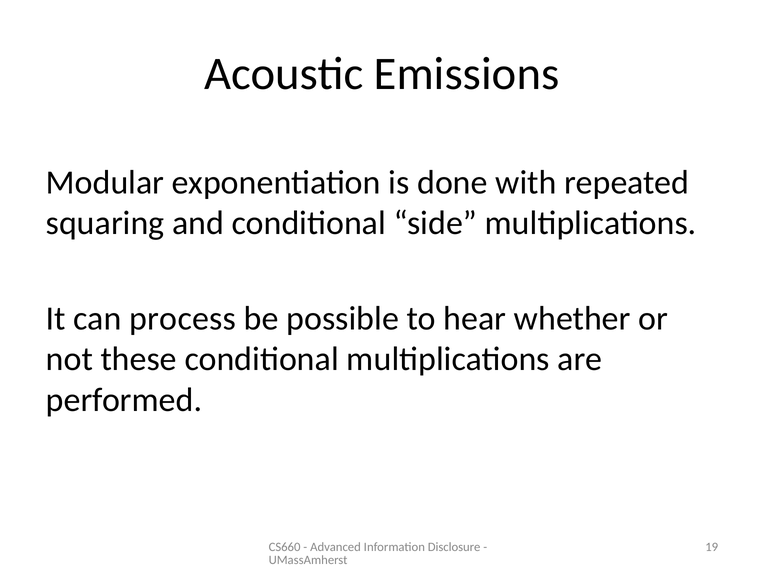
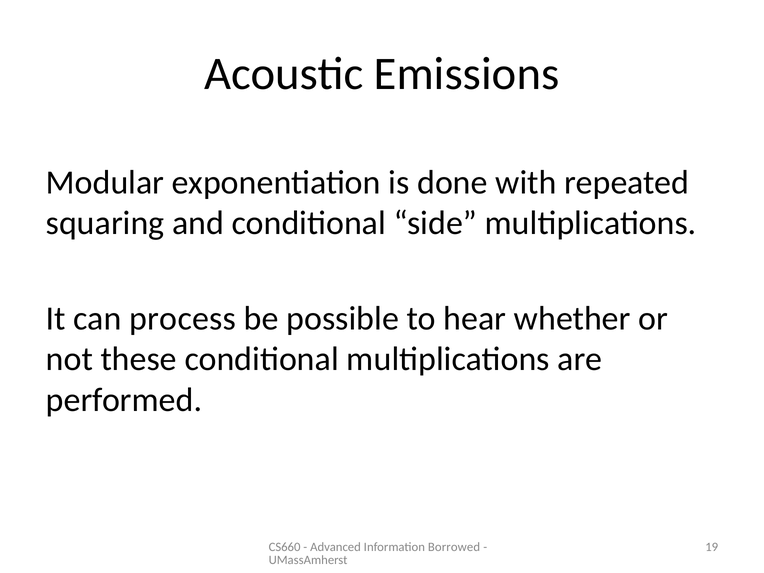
Disclosure: Disclosure -> Borrowed (454, 547)
